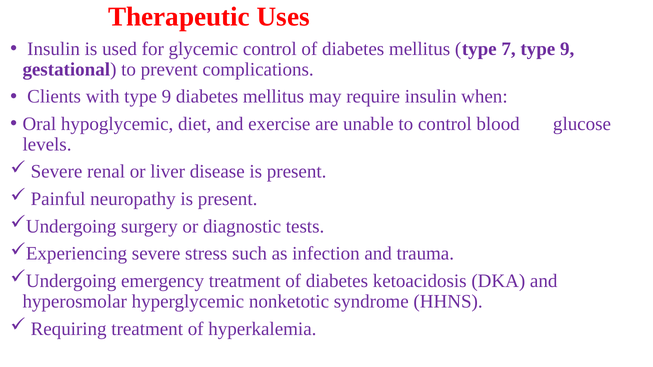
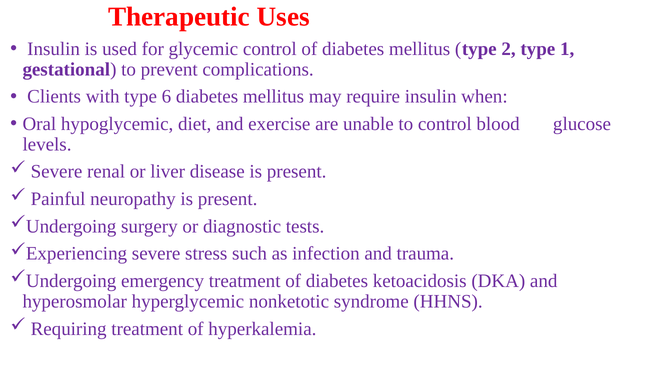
7: 7 -> 2 (509, 49)
9: 9 -> 1 (567, 49)
with type 9: 9 -> 6 (166, 97)
